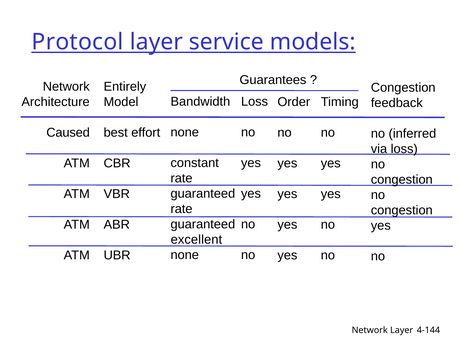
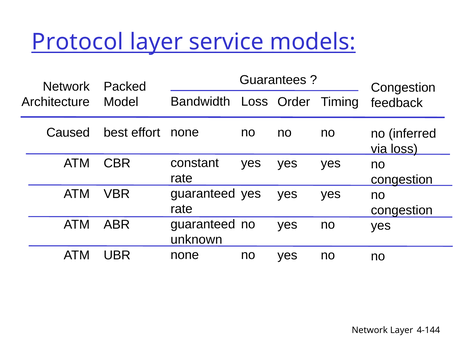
Entirely: Entirely -> Packed (125, 87)
excellent: excellent -> unknown (196, 240)
